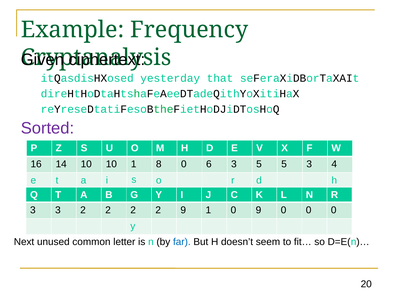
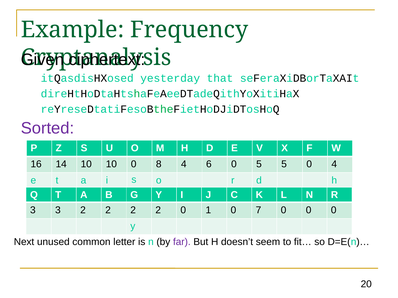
10 1: 1 -> 0 (134, 164)
8 0: 0 -> 4 (184, 164)
6 3: 3 -> 0 (234, 164)
5 3: 3 -> 0 (309, 164)
2 9: 9 -> 0 (183, 210)
0 9: 9 -> 7 (258, 210)
far colour: blue -> purple (182, 242)
